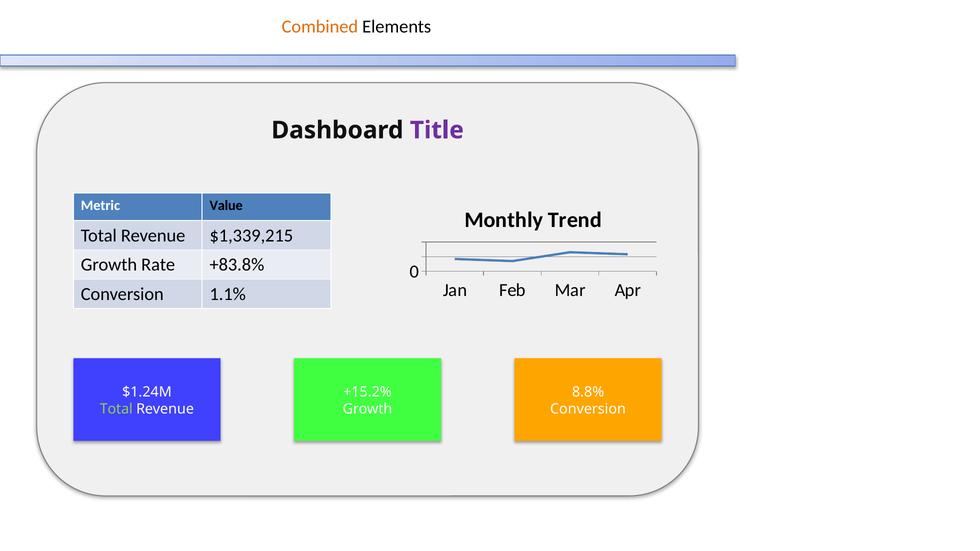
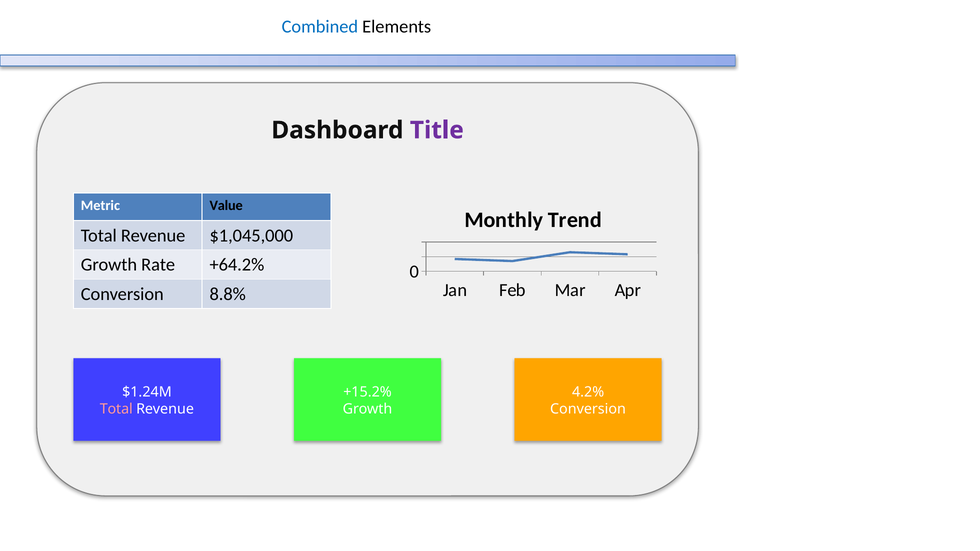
Combined colour: orange -> blue (320, 27)
$1,339,215: $1,339,215 -> $1,045,000 (251, 236)
+83.8%: +83.8% -> +64.2% (237, 265)
1.1%: 1.1% -> 8.8% (228, 295)
8.8%: 8.8% -> 4.2% (588, 392)
Total colour: light green -> pink (116, 409)
